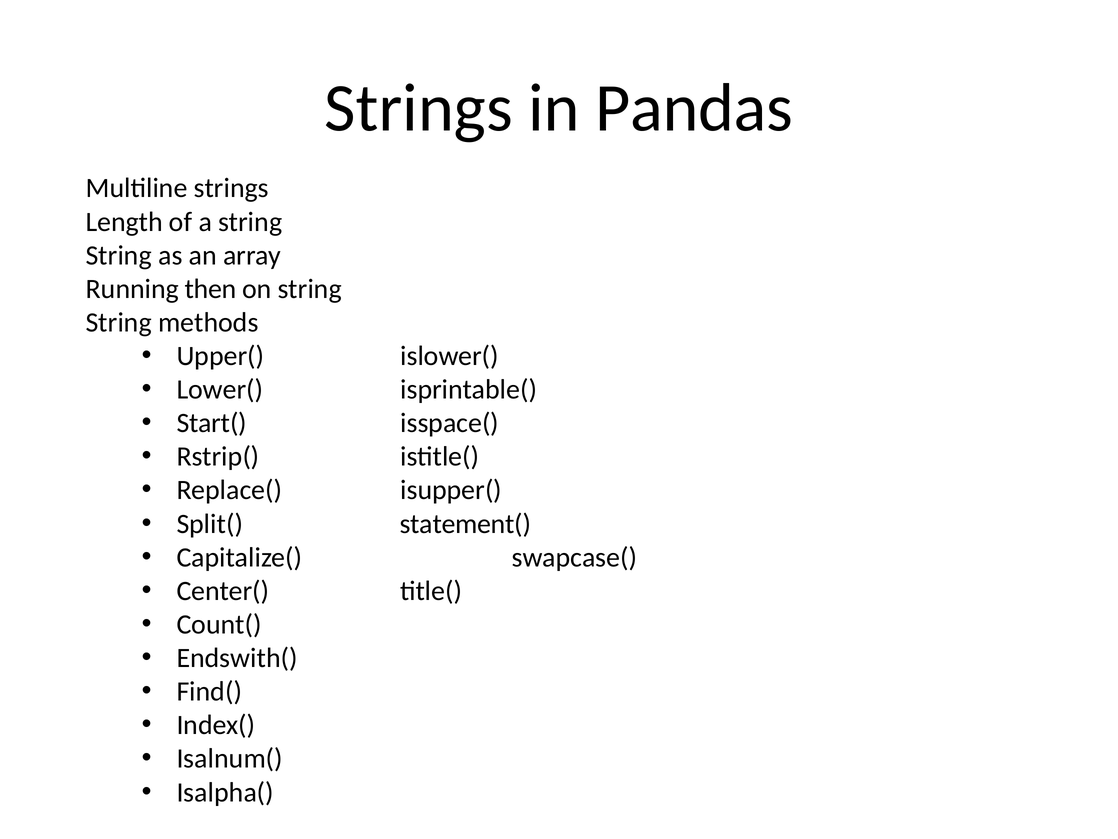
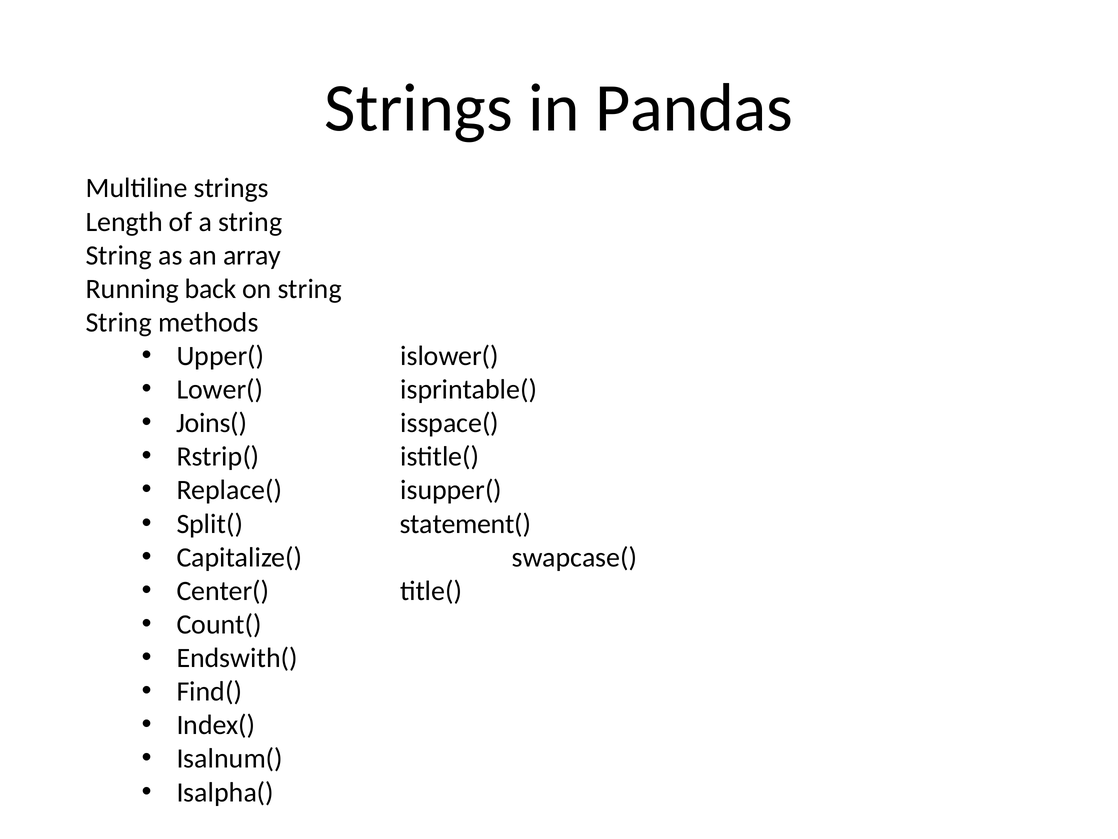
then: then -> back (211, 289)
Start(: Start( -> Joins( (212, 423)
